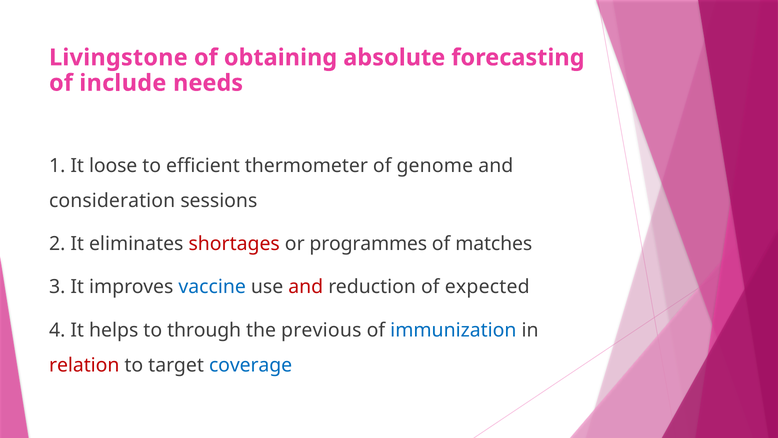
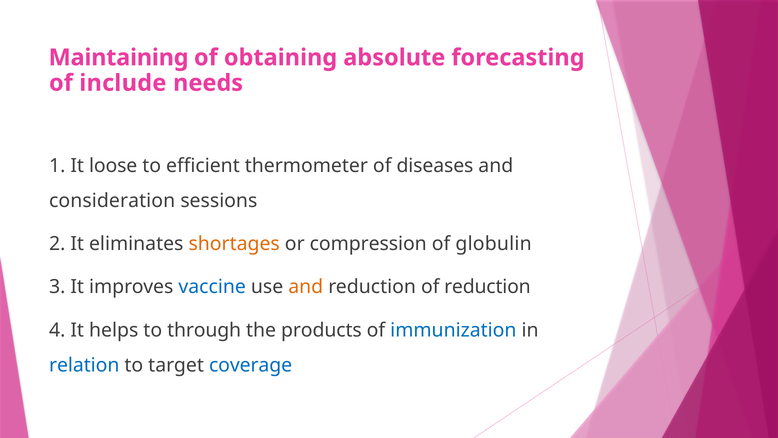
Livingstone: Livingstone -> Maintaining (119, 58)
genome: genome -> diseases (435, 166)
shortages colour: red -> orange (234, 244)
programmes: programmes -> compression (368, 244)
matches: matches -> globulin (494, 244)
and colour: red -> orange (306, 287)
of expected: expected -> reduction (487, 287)
previous: previous -> products (321, 330)
relation colour: red -> blue (84, 365)
